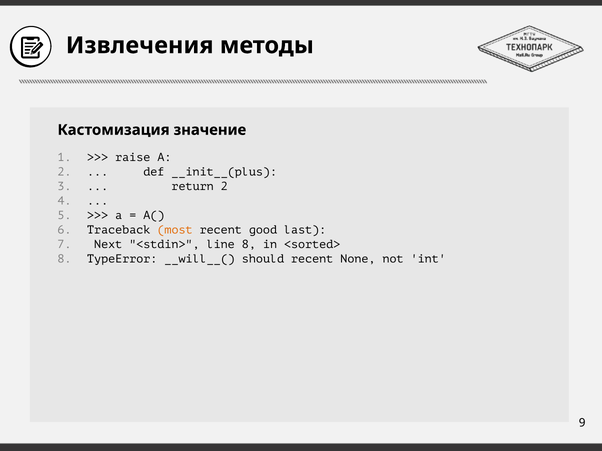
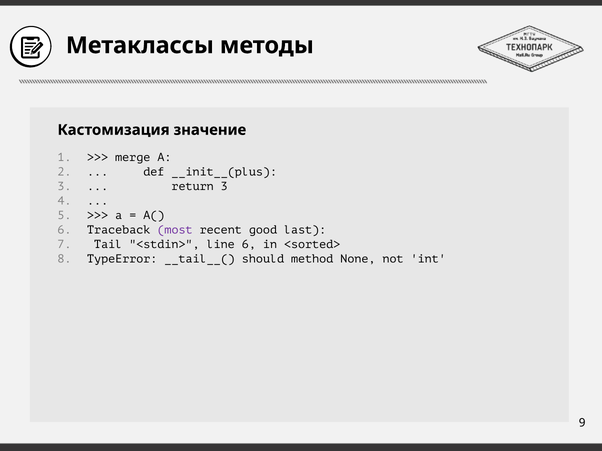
Извлечения: Извлечения -> Метаклассы (140, 45)
raise: raise -> merge (133, 157)
return 2: 2 -> 3 (224, 187)
most colour: orange -> purple (175, 230)
Next: Next -> Tail (108, 245)
line 8: 8 -> 6 (249, 245)
__will__(: __will__( -> __tail__( (200, 259)
should recent: recent -> method (312, 259)
